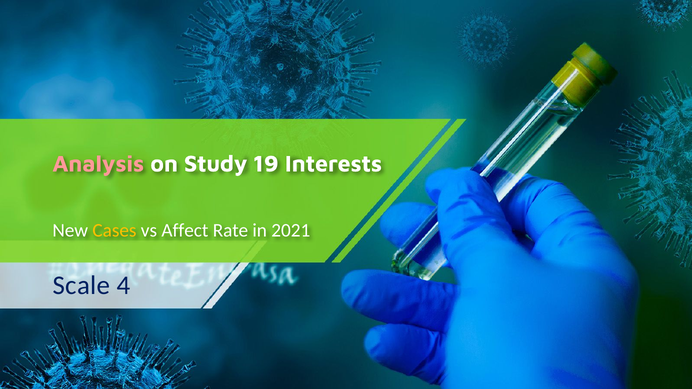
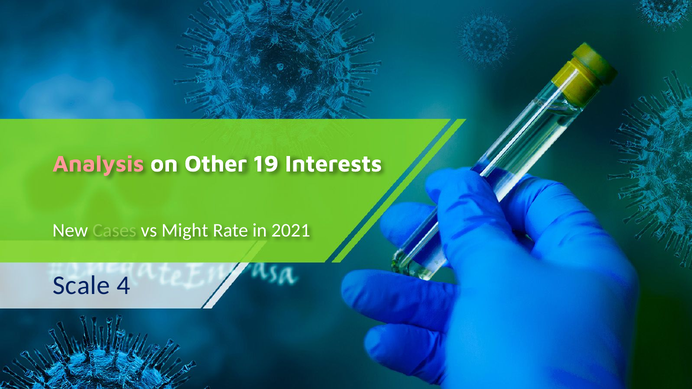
Study: Study -> Other (216, 164)
Cases colour: yellow -> light green (114, 231)
Affect: Affect -> Might (185, 231)
